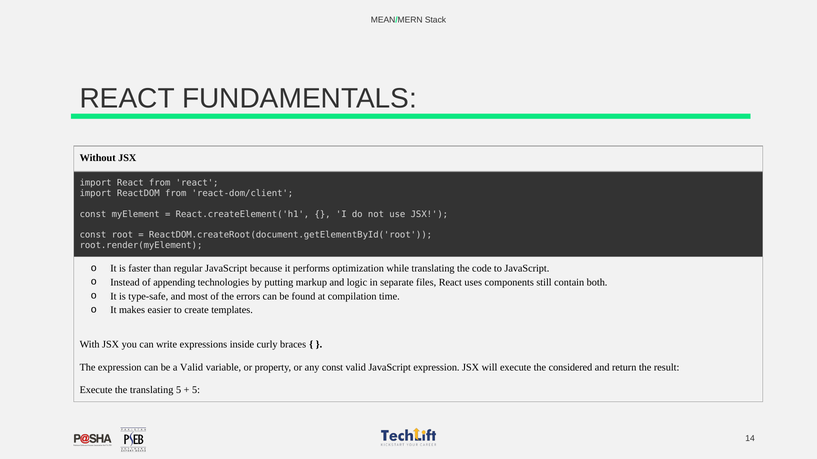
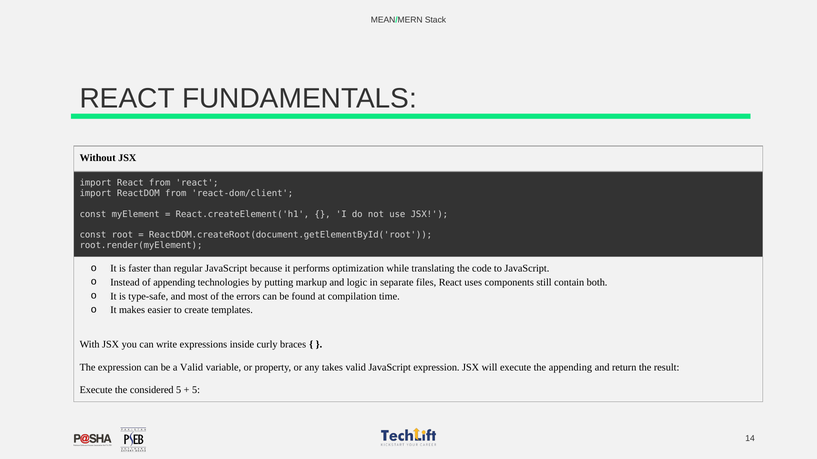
any const: const -> takes (332, 368)
the considered: considered -> appending (570, 368)
the translating: translating -> considered (152, 390)
